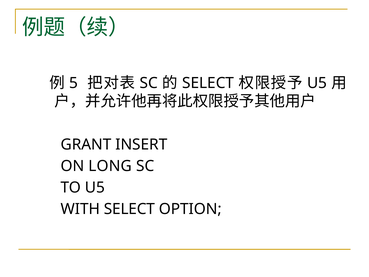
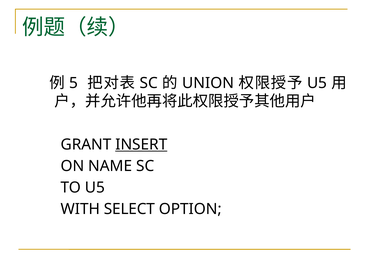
SELECT: SELECT -> UNION (208, 83)
INSERT underline: none -> present (141, 144)
LONG: LONG -> NAME (110, 166)
